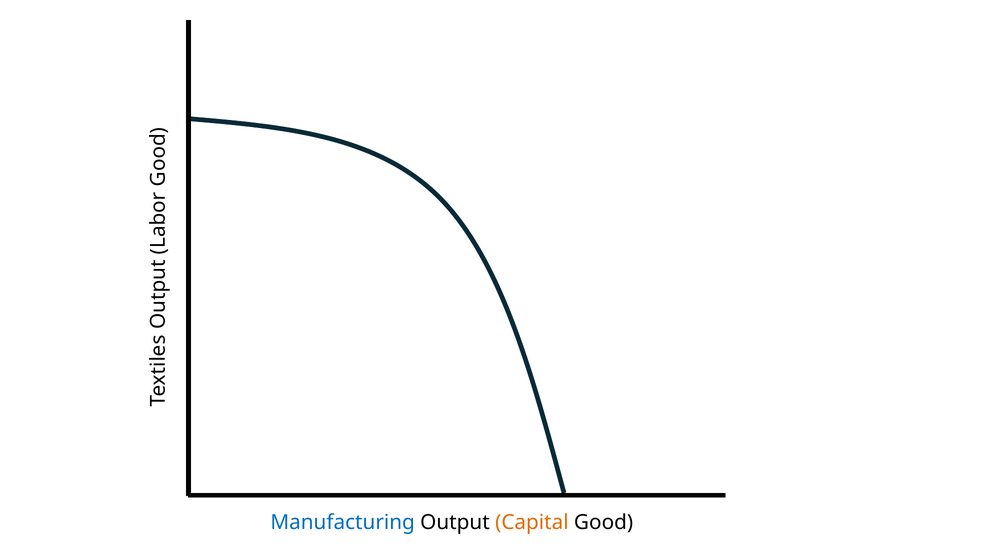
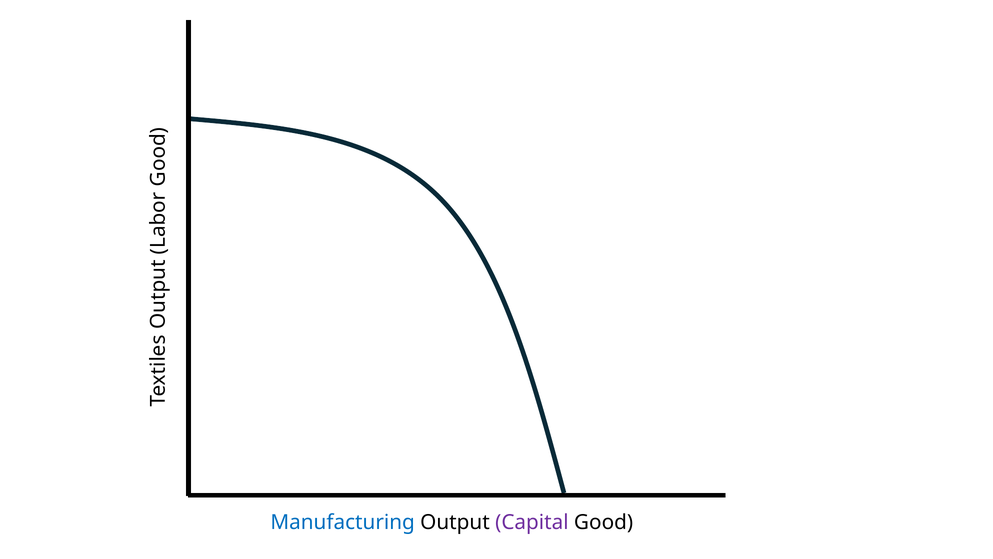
Capital colour: orange -> purple (532, 522)
